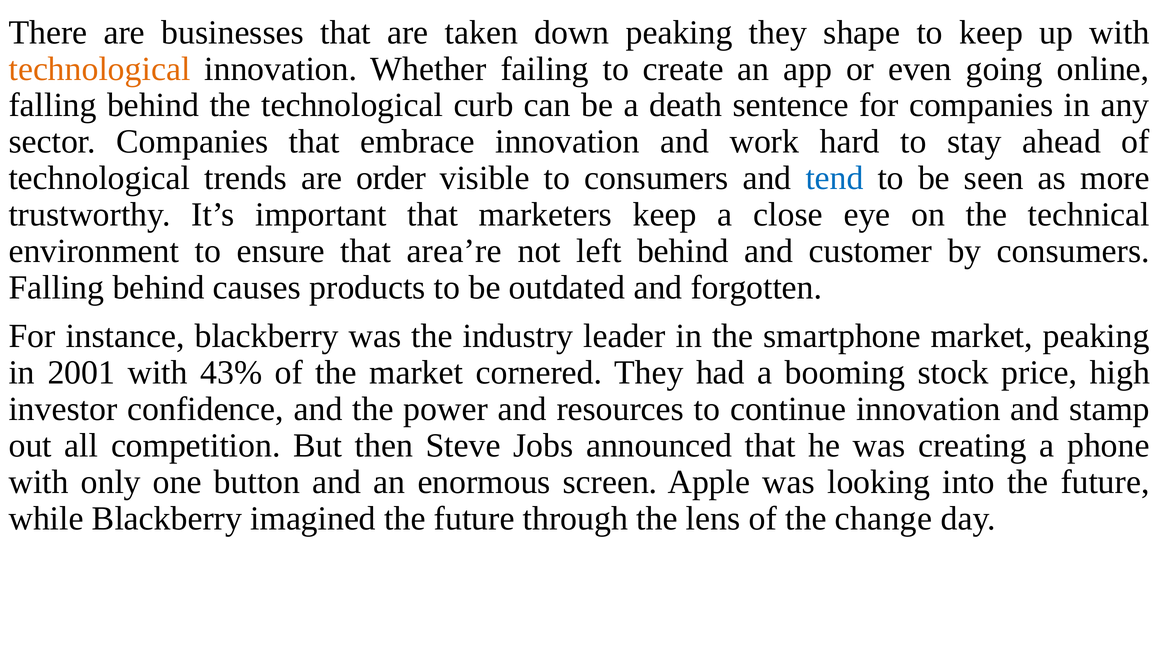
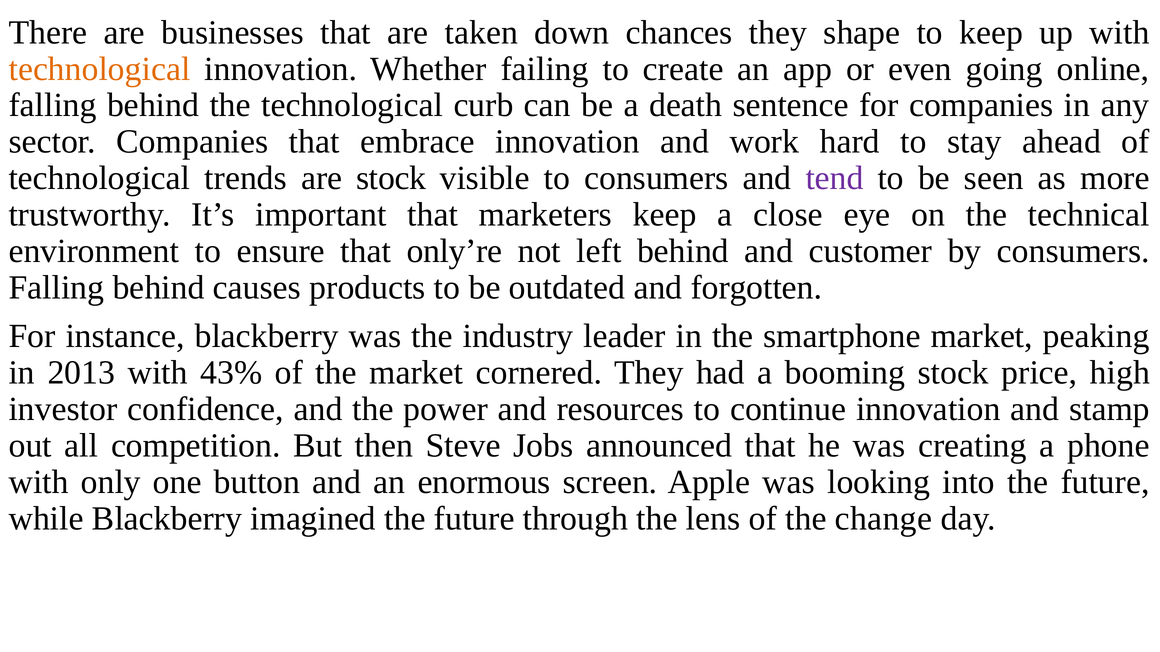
down peaking: peaking -> chances (679, 32)
are order: order -> stock (391, 178)
tend colour: blue -> purple (835, 178)
area’re: area’re -> only’re (454, 251)
2001: 2001 -> 2013 (81, 373)
